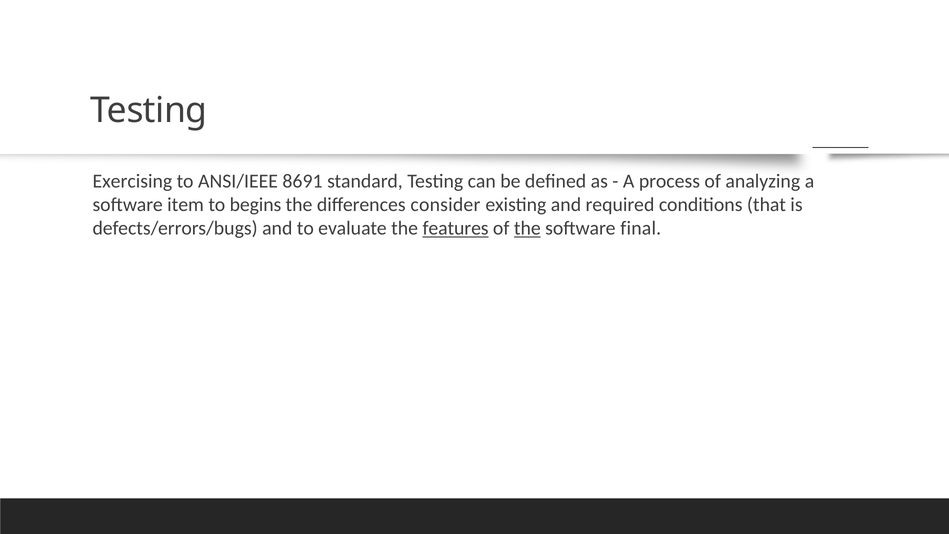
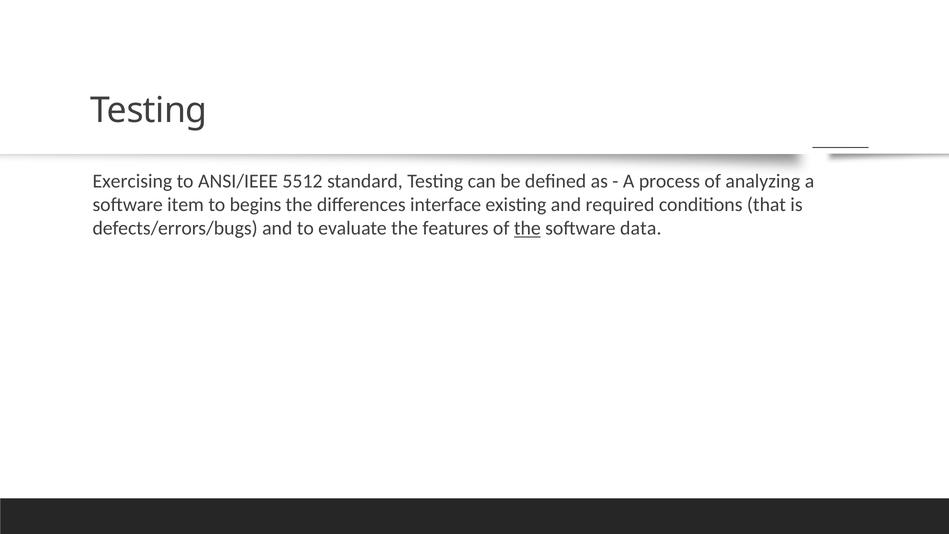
8691: 8691 -> 5512 (303, 181)
consider: consider -> interface (446, 205)
features underline: present -> none (456, 228)
final: final -> data (641, 228)
